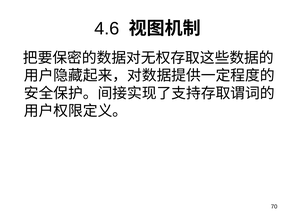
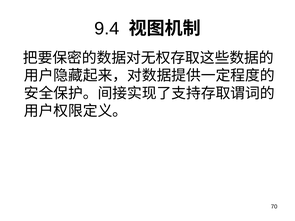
4.6: 4.6 -> 9.4 (107, 29)
